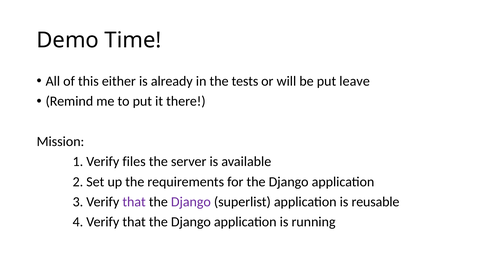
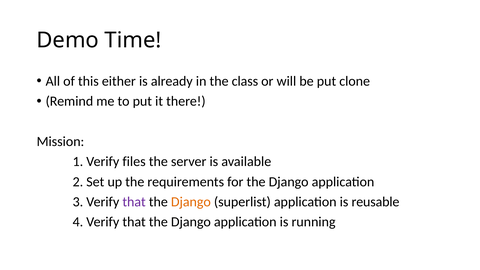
tests: tests -> class (245, 81)
leave: leave -> clone (355, 81)
Django colour: purple -> orange (191, 202)
